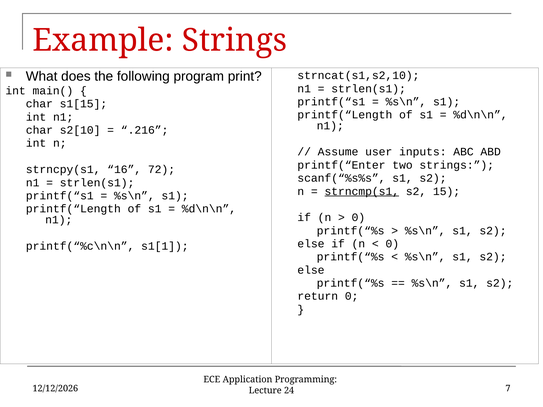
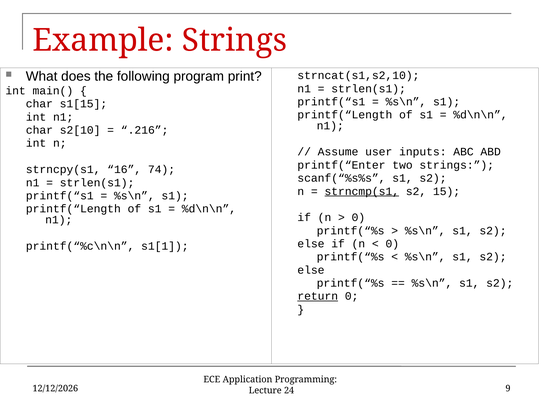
72: 72 -> 74 (161, 170)
return underline: none -> present (318, 296)
7: 7 -> 9 (508, 389)
